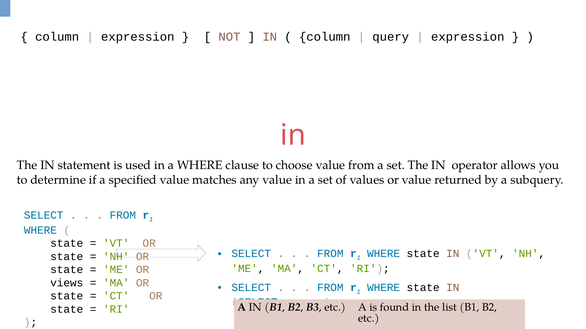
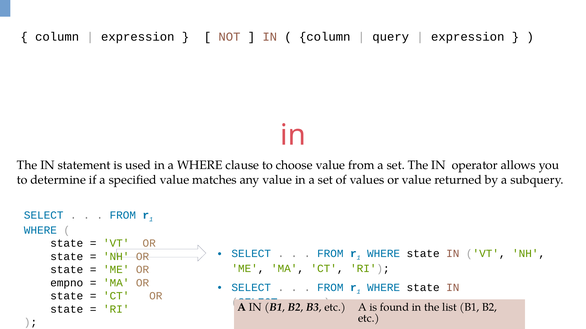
views: views -> empno (67, 283)
